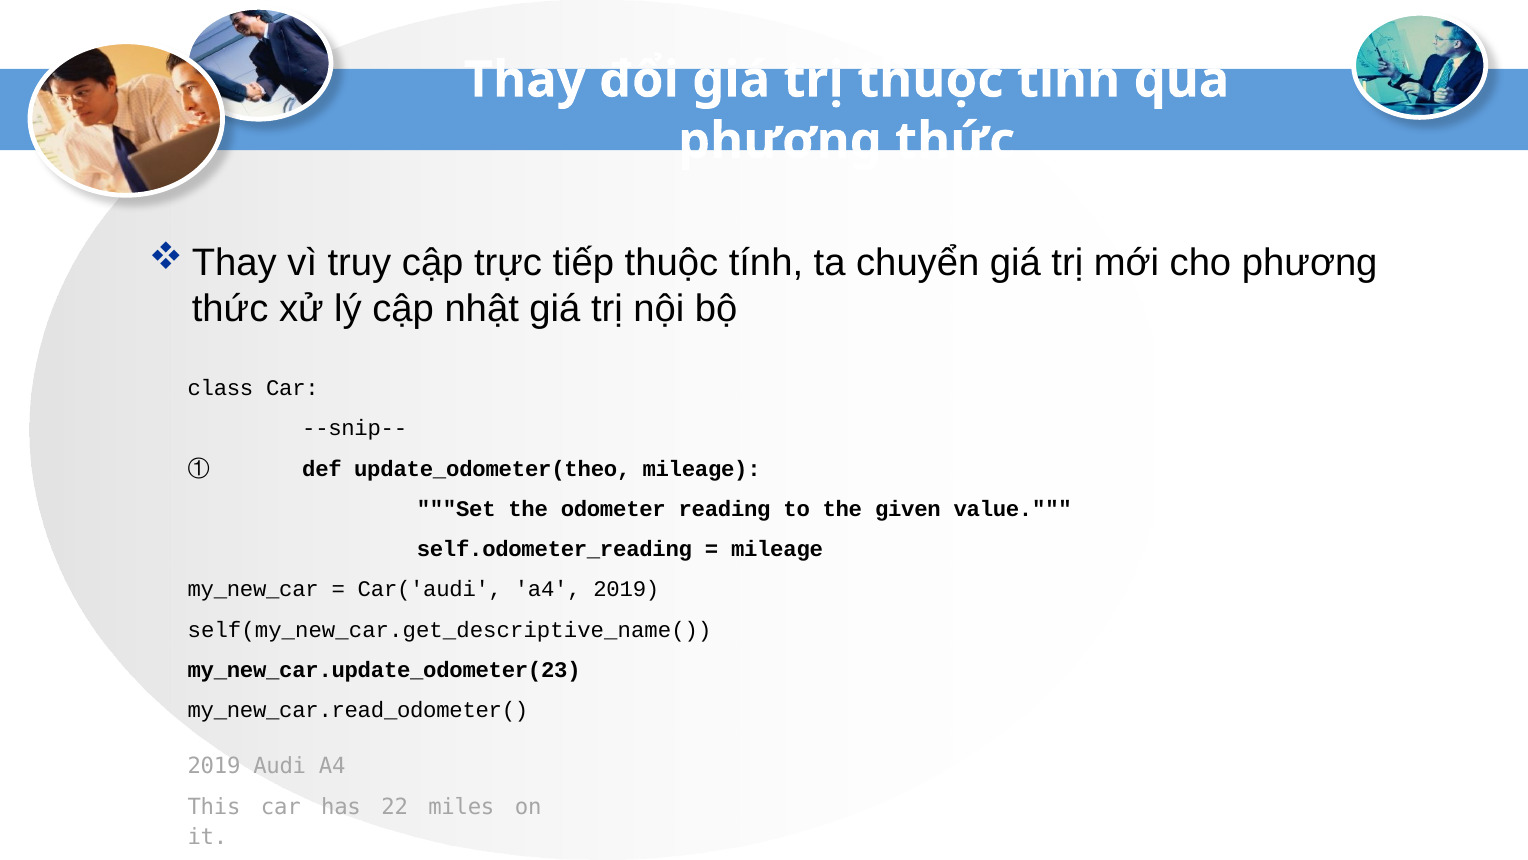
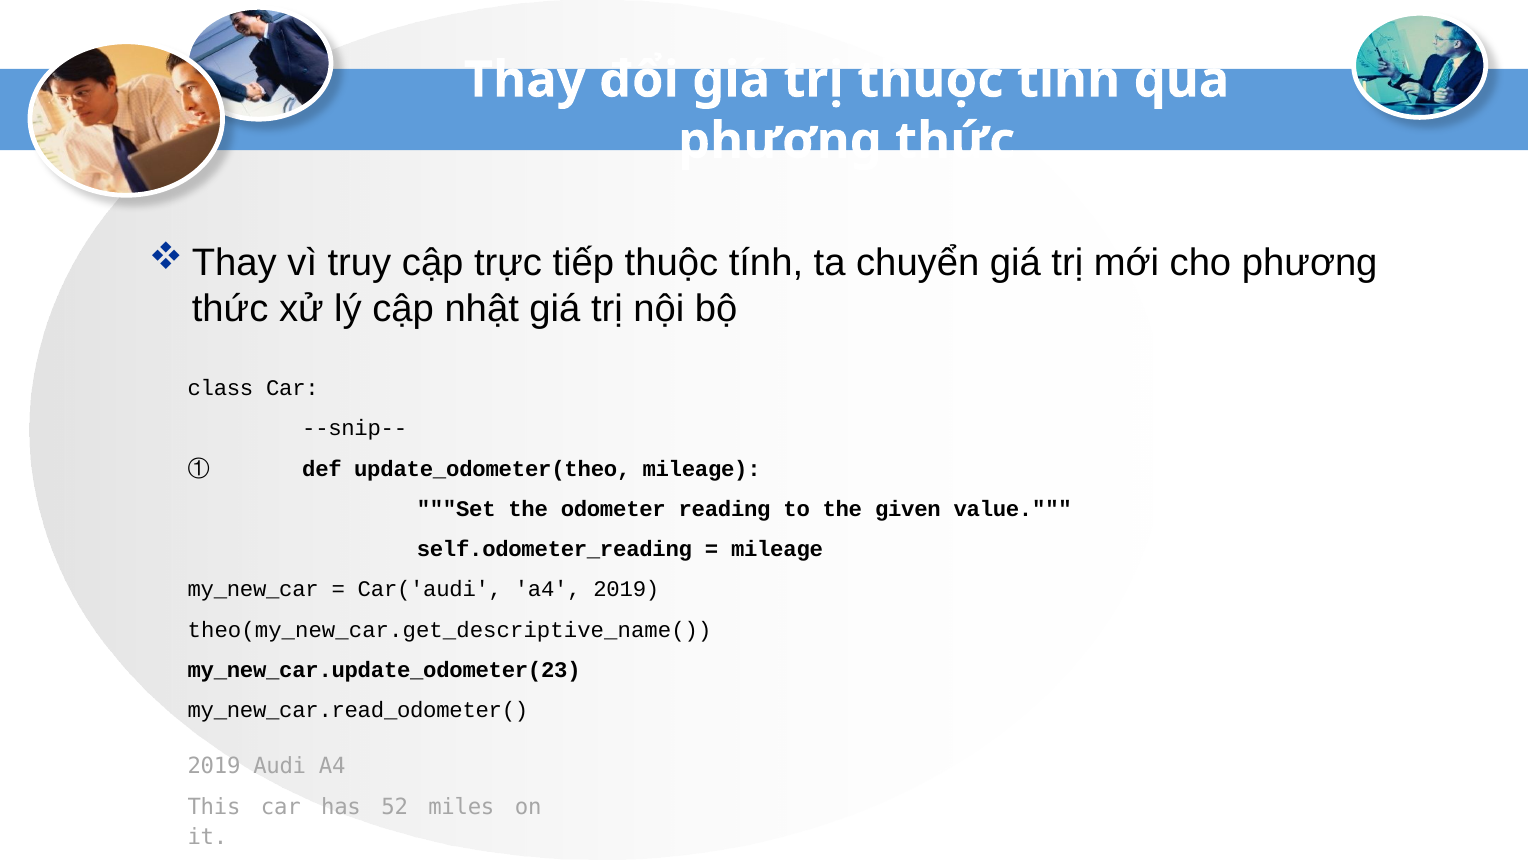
self(my_new_car.get_descriptive_name(: self(my_new_car.get_descriptive_name( -> theo(my_new_car.get_descriptive_name( (450, 630)
22: 22 -> 52 (395, 806)
